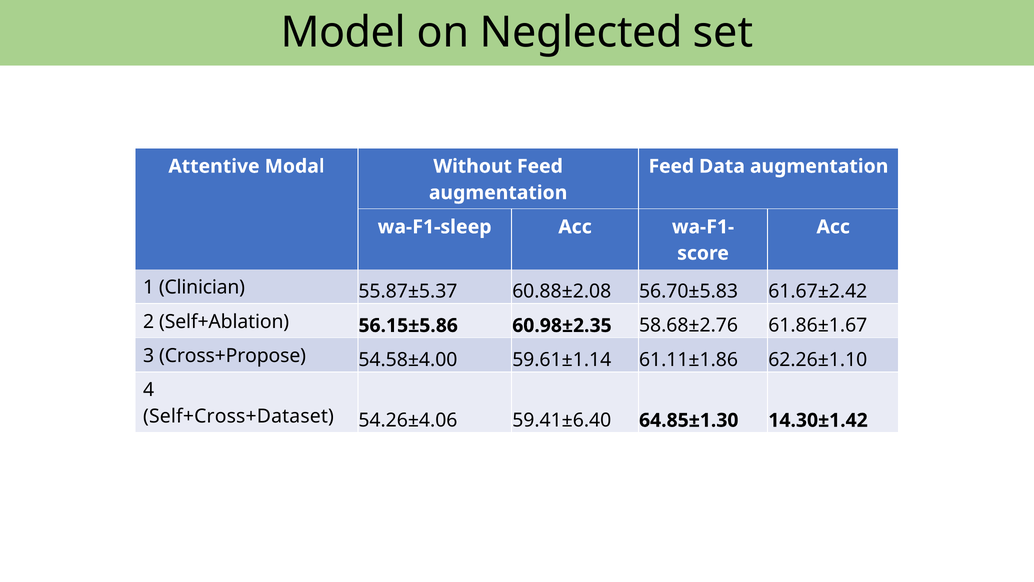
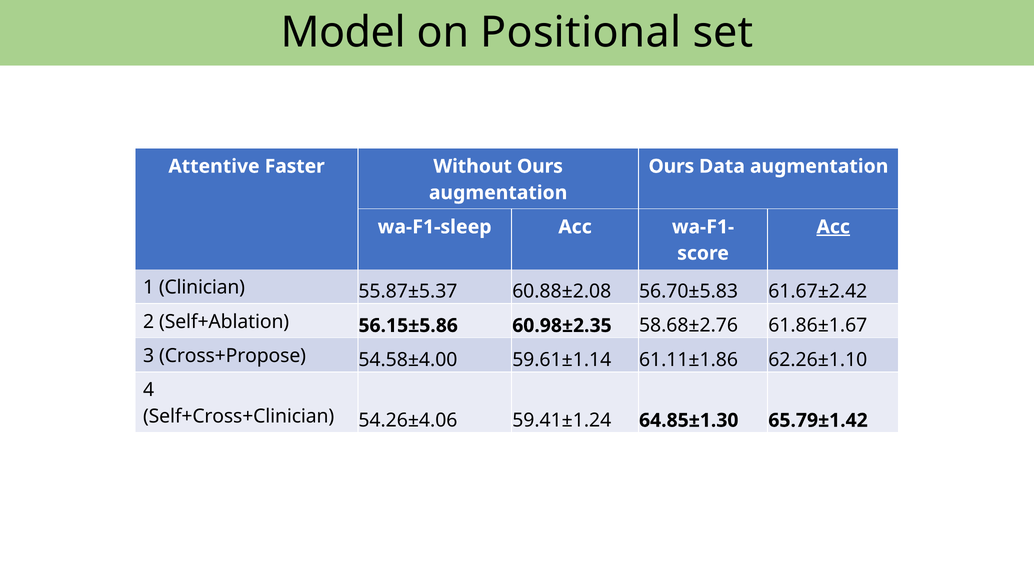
Neglected: Neglected -> Positional (581, 32)
Modal: Modal -> Faster (295, 166)
Without Feed: Feed -> Ours (540, 166)
Feed: Feed -> Ours (671, 166)
Acc underline: none -> present (833, 227)
Self+Cross+Dataset: Self+Cross+Dataset -> Self+Cross+Clinician (239, 416)
59.41±6.40: 59.41±6.40 -> 59.41±1.24 (562, 420)
14.30±1.42: 14.30±1.42 -> 65.79±1.42 (818, 420)
